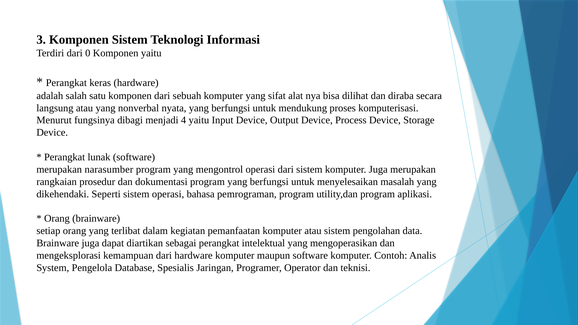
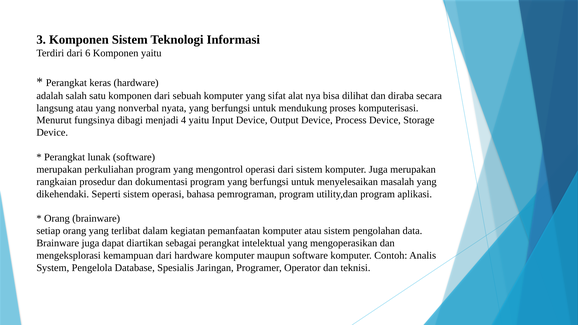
0: 0 -> 6 (88, 53)
narasumber: narasumber -> perkuliahan (109, 169)
